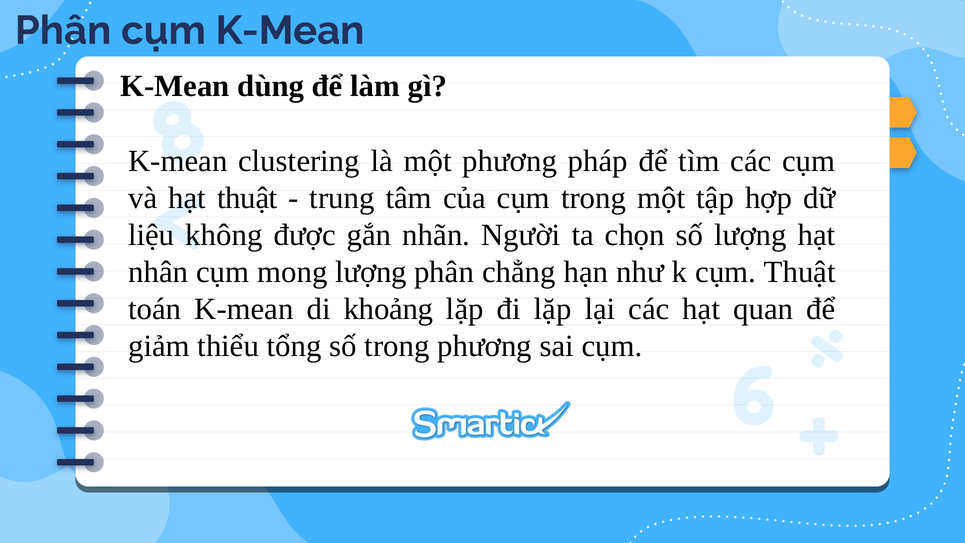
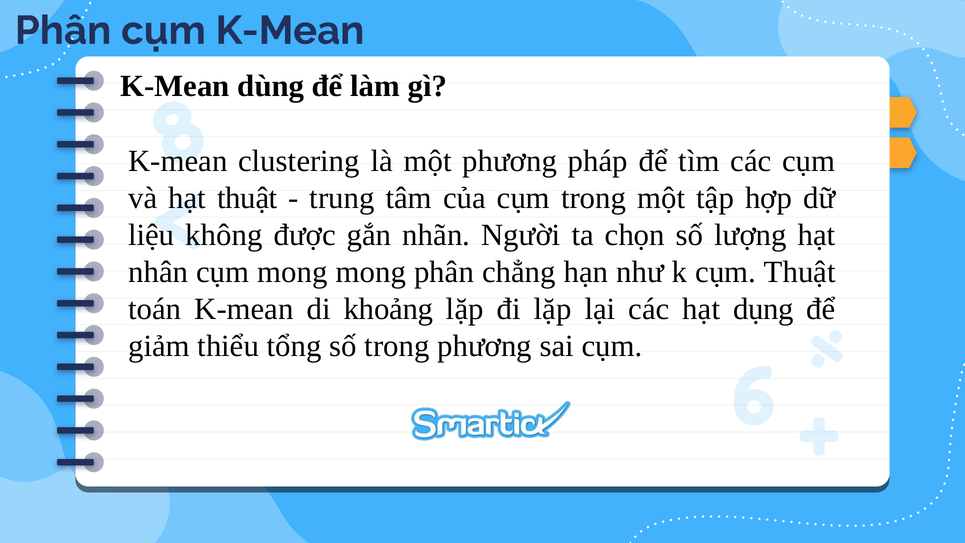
mong lượng: lượng -> mong (371, 272)
quan: quan -> dụng (763, 309)
